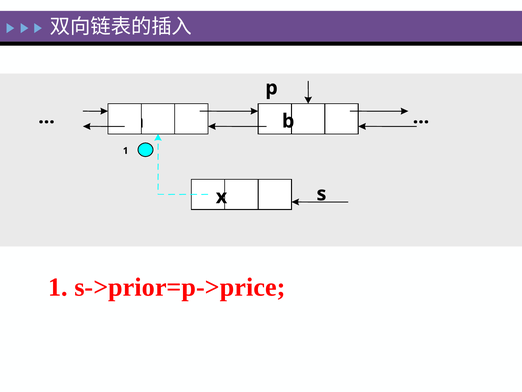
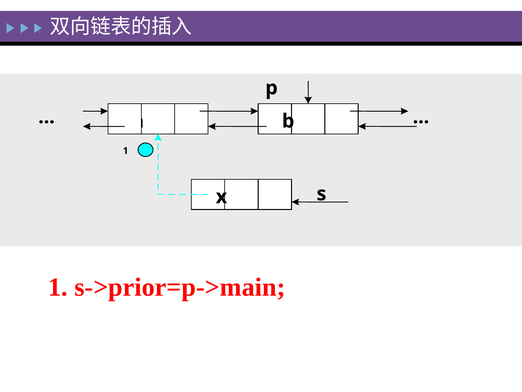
s->prior=p->price: s->prior=p->price -> s->prior=p->main (180, 287)
